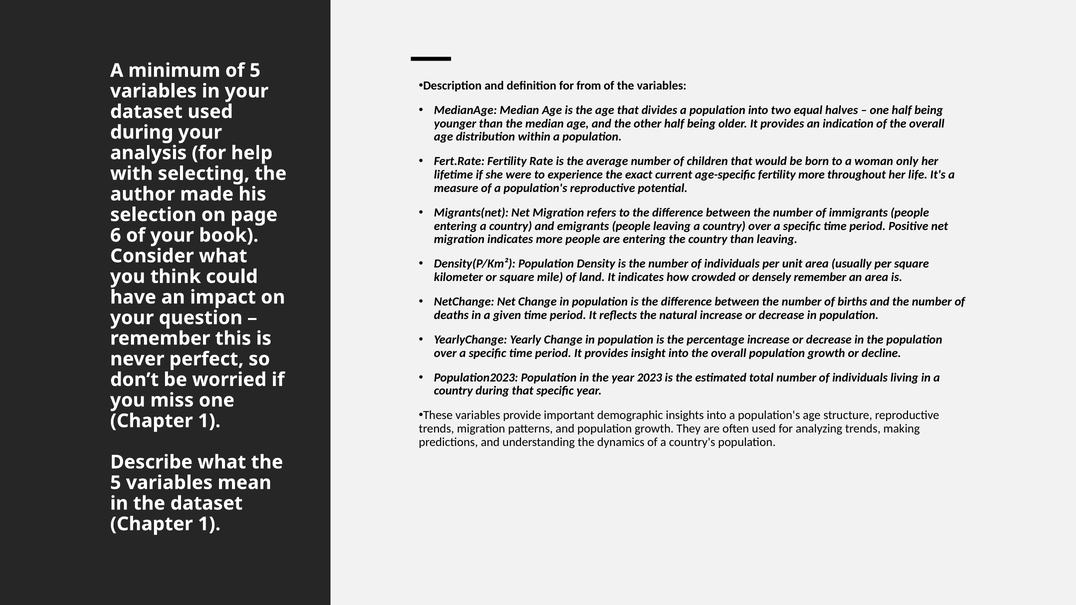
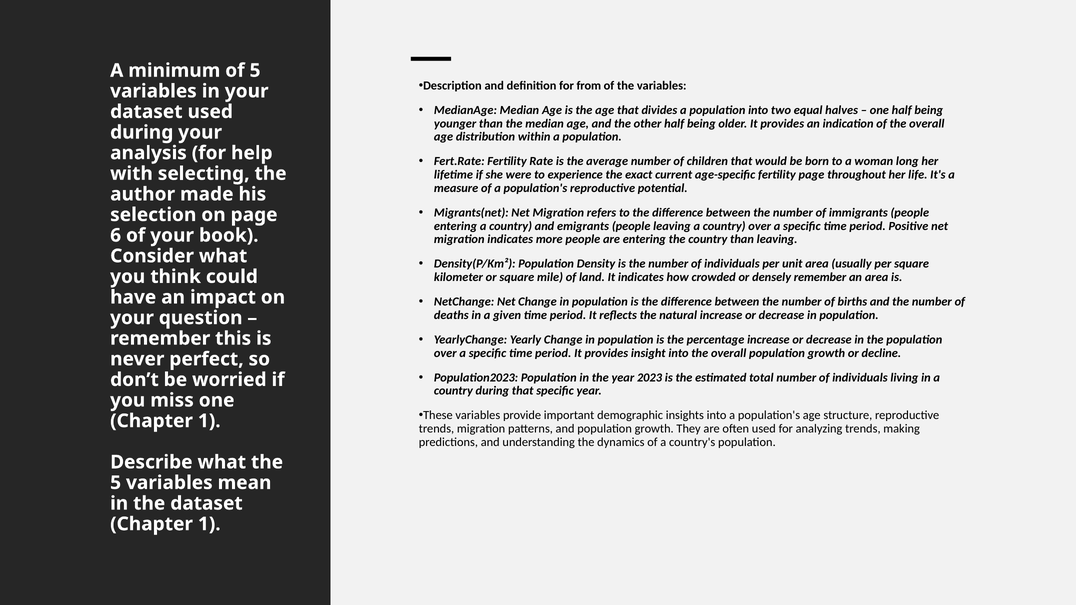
only: only -> long (907, 161)
fertility more: more -> page (811, 175)
